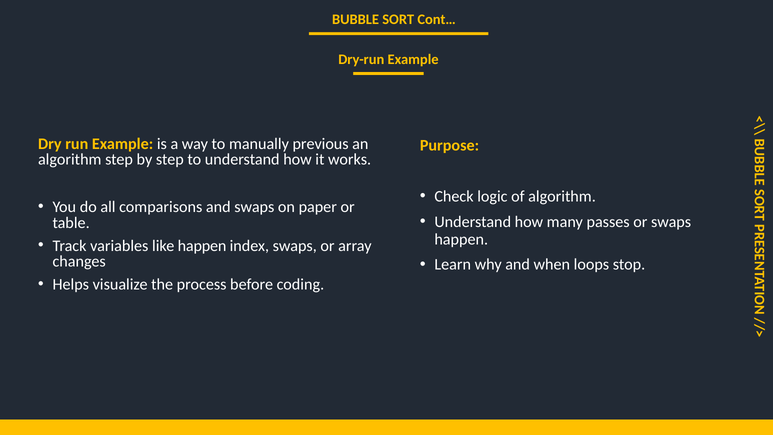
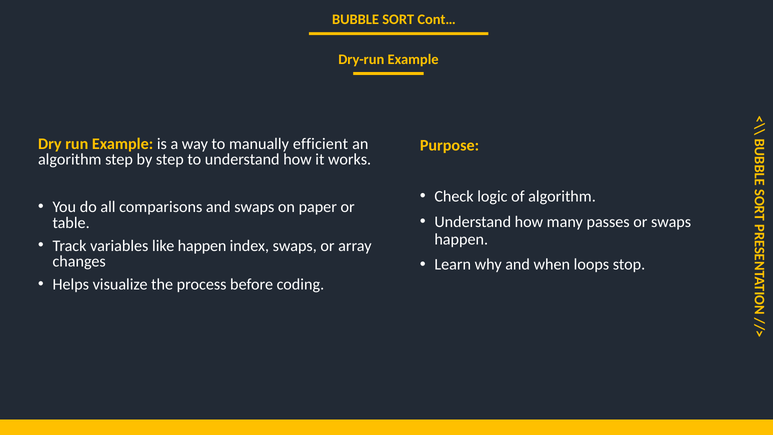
previous: previous -> efficient (320, 144)
